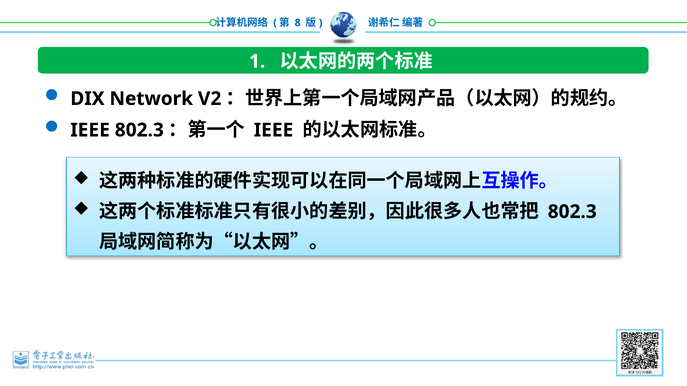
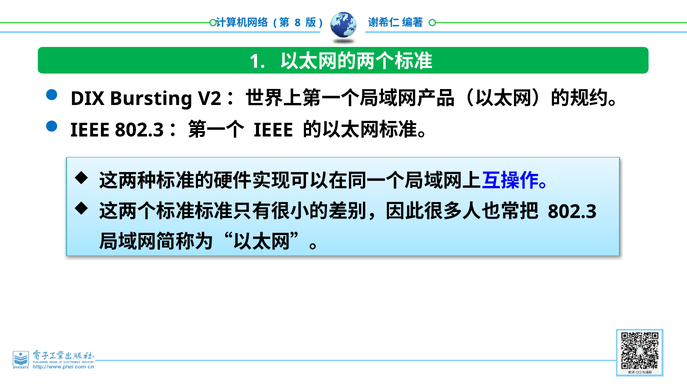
Network: Network -> Bursting (151, 99)
